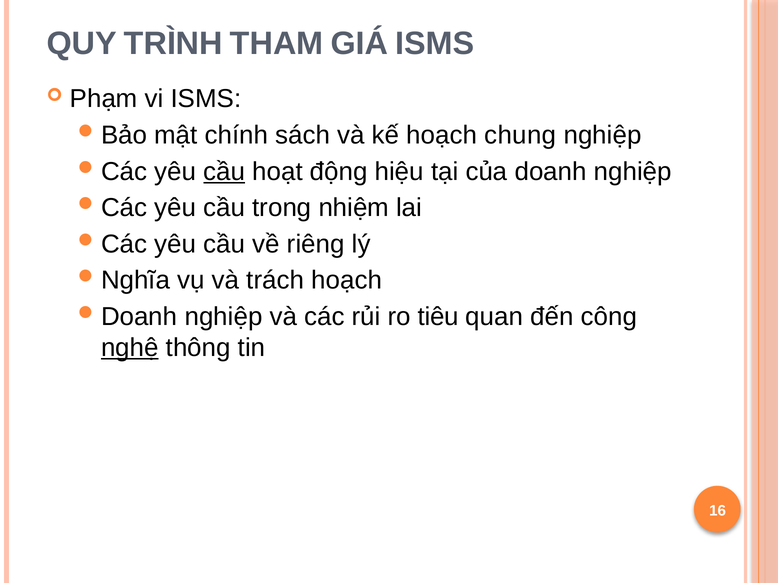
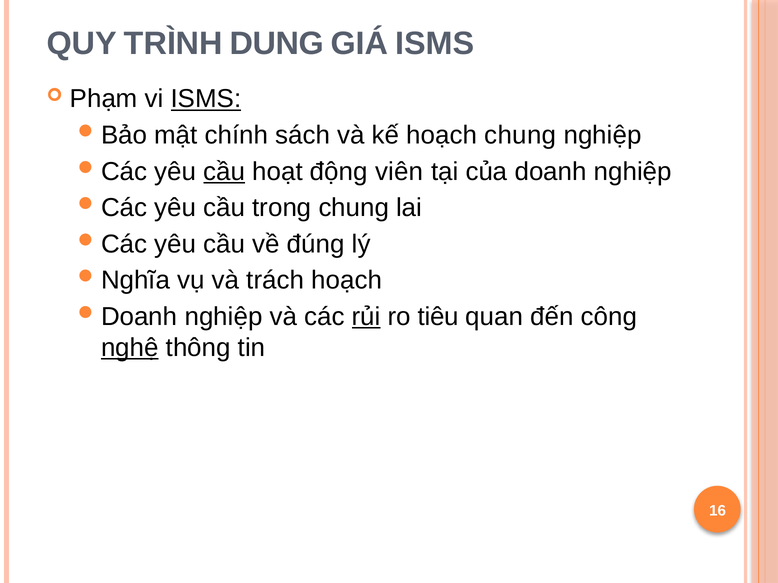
THAM: THAM -> DUNG (277, 44)
ISMS underline: none -> present (206, 99)
hiệu: hiệu -> viên (399, 172)
trong nhiệm: nhiệm -> chung (354, 208)
riêng: riêng -> đúng (316, 244)
rủi underline: none -> present (366, 317)
